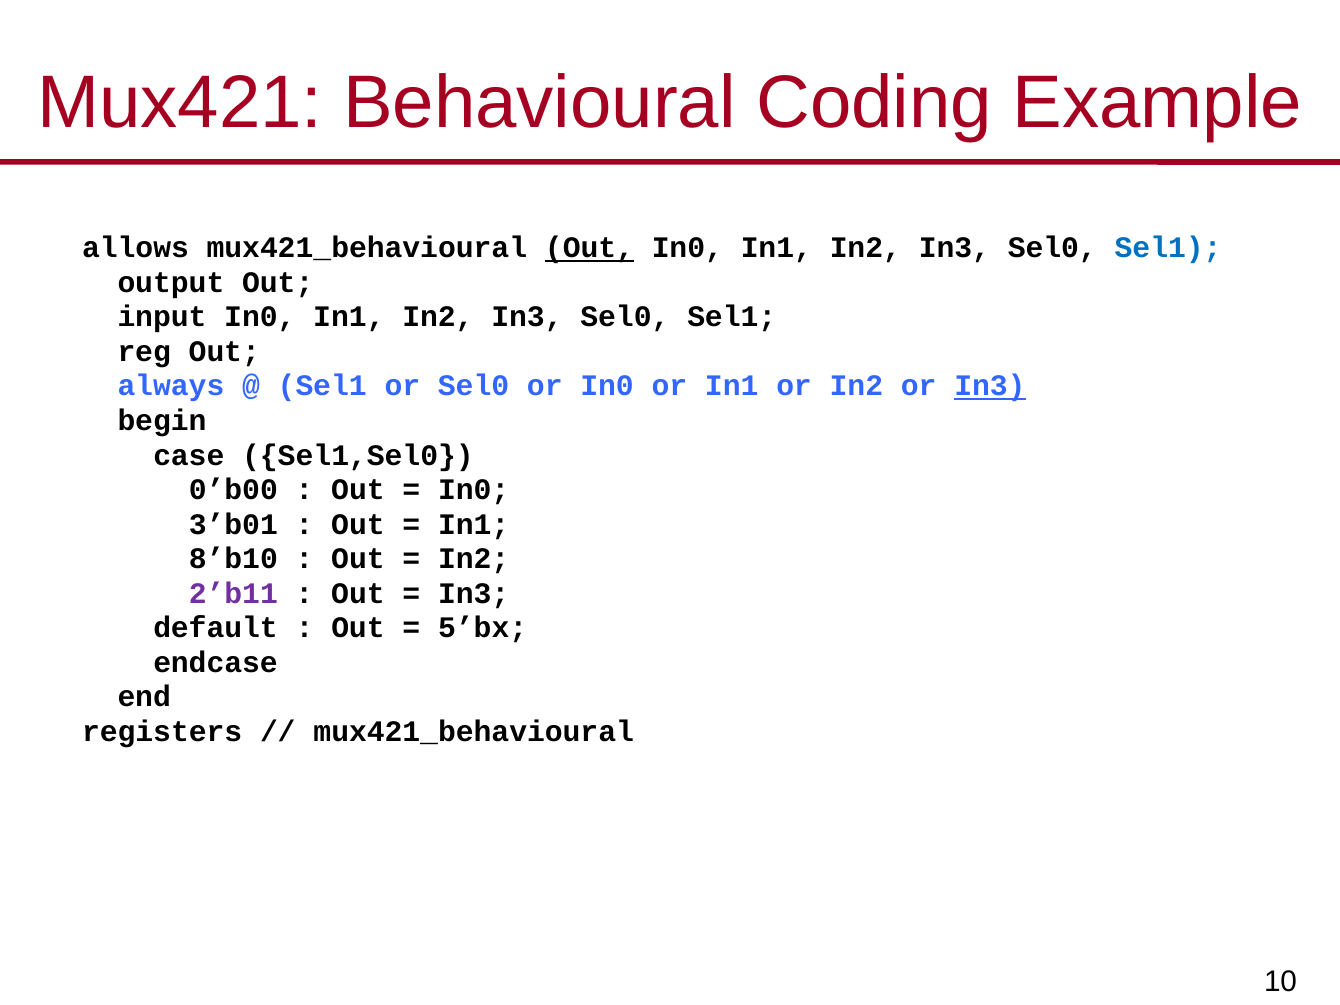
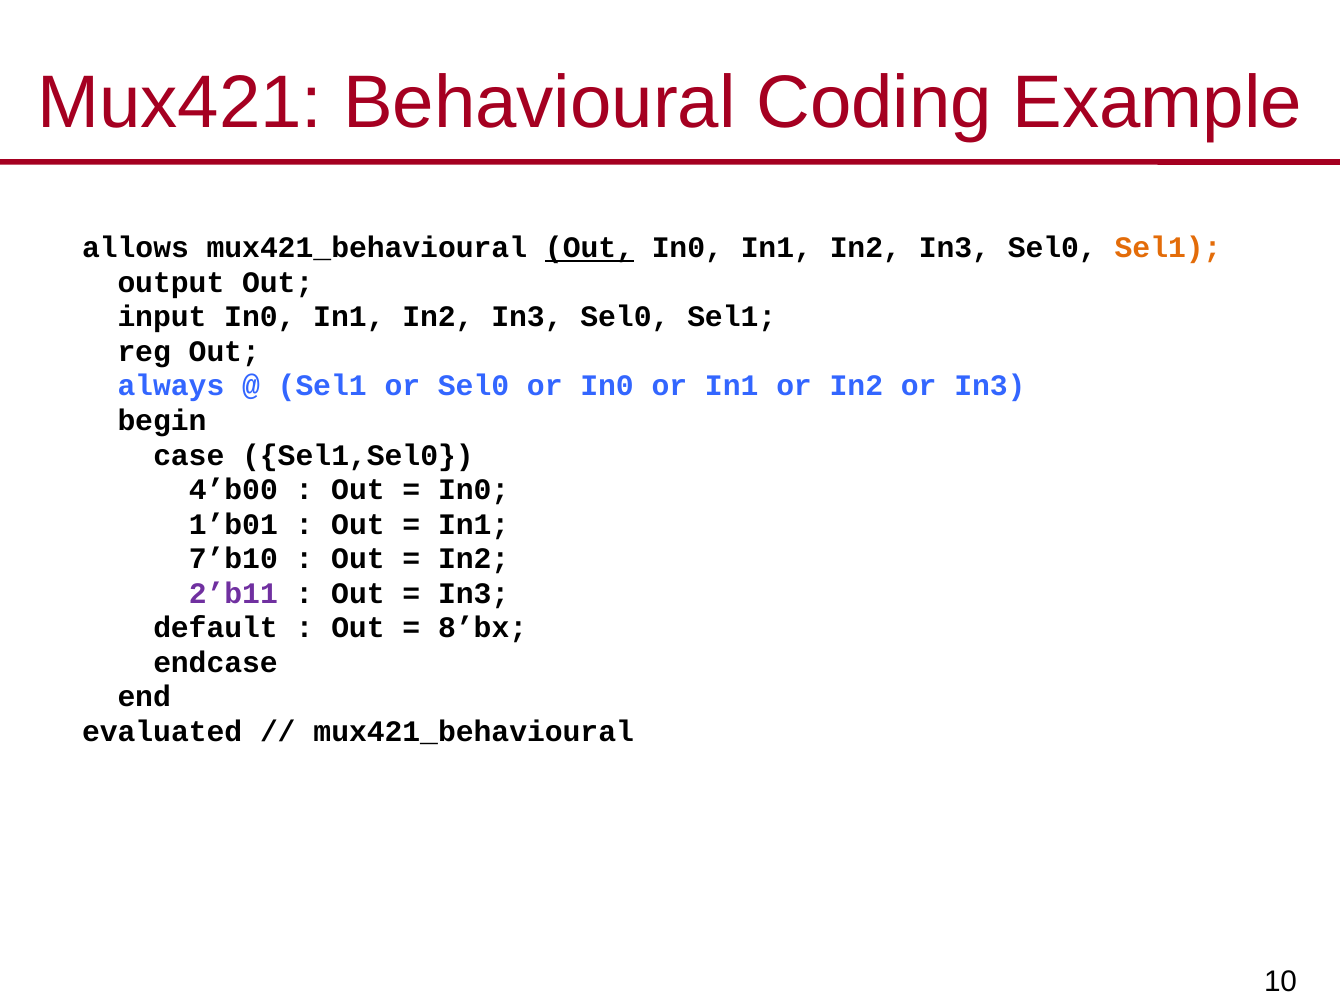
Sel1 colour: blue -> orange (1168, 248)
In3 underline: present -> none (990, 386)
0’b00: 0’b00 -> 4’b00 (233, 490)
3’b01: 3’b01 -> 1’b01 (233, 524)
8’b10: 8’b10 -> 7’b10 (233, 559)
5’bx: 5’bx -> 8’bx (483, 628)
registers: registers -> evaluated (162, 732)
